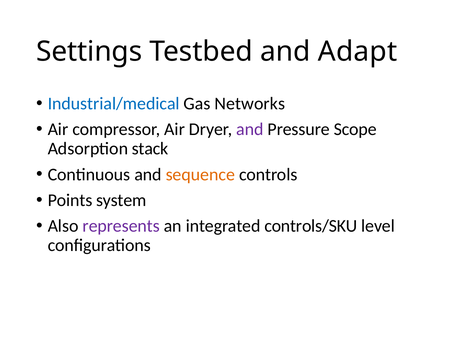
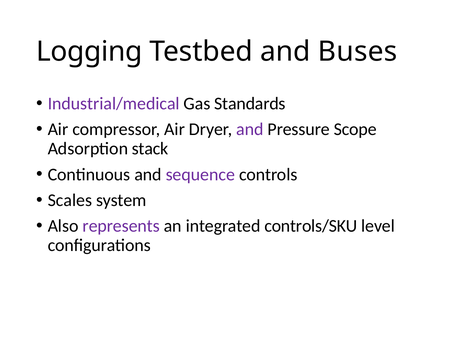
Settings: Settings -> Logging (89, 52)
Adapt: Adapt -> Buses (358, 52)
Industrial/medical colour: blue -> purple (114, 104)
Networks: Networks -> Standards (250, 104)
sequence colour: orange -> purple (200, 174)
Points: Points -> Scales (70, 200)
